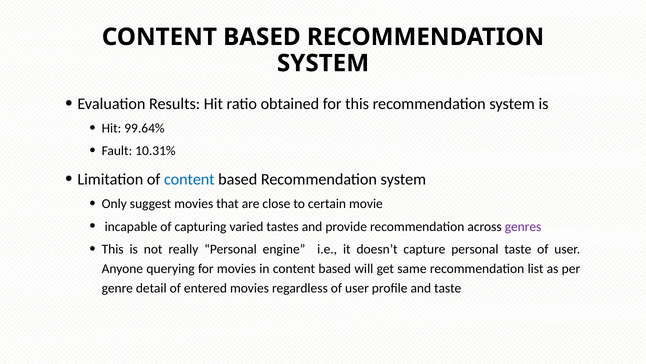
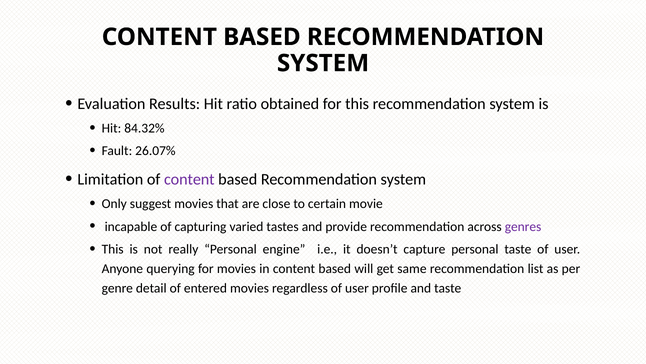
99.64%: 99.64% -> 84.32% (144, 128)
10.31%: 10.31% -> 26.07% (155, 151)
content colour: blue -> purple (189, 179)
